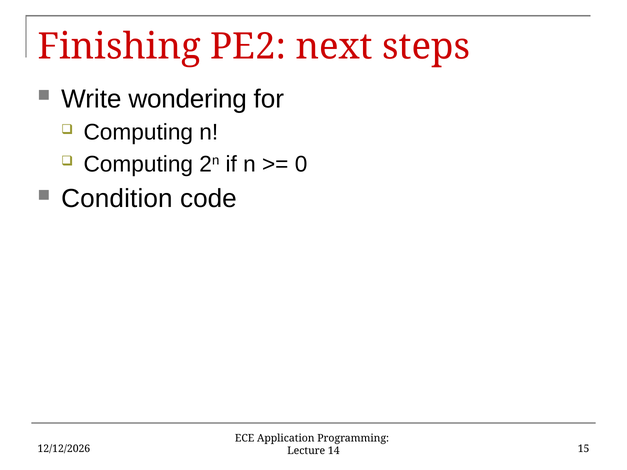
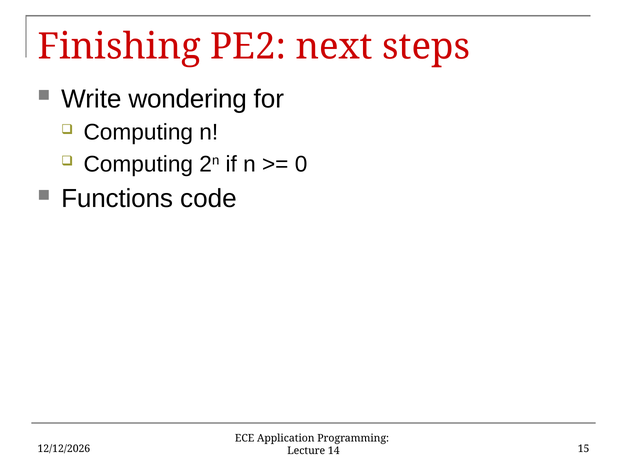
Condition: Condition -> Functions (117, 199)
